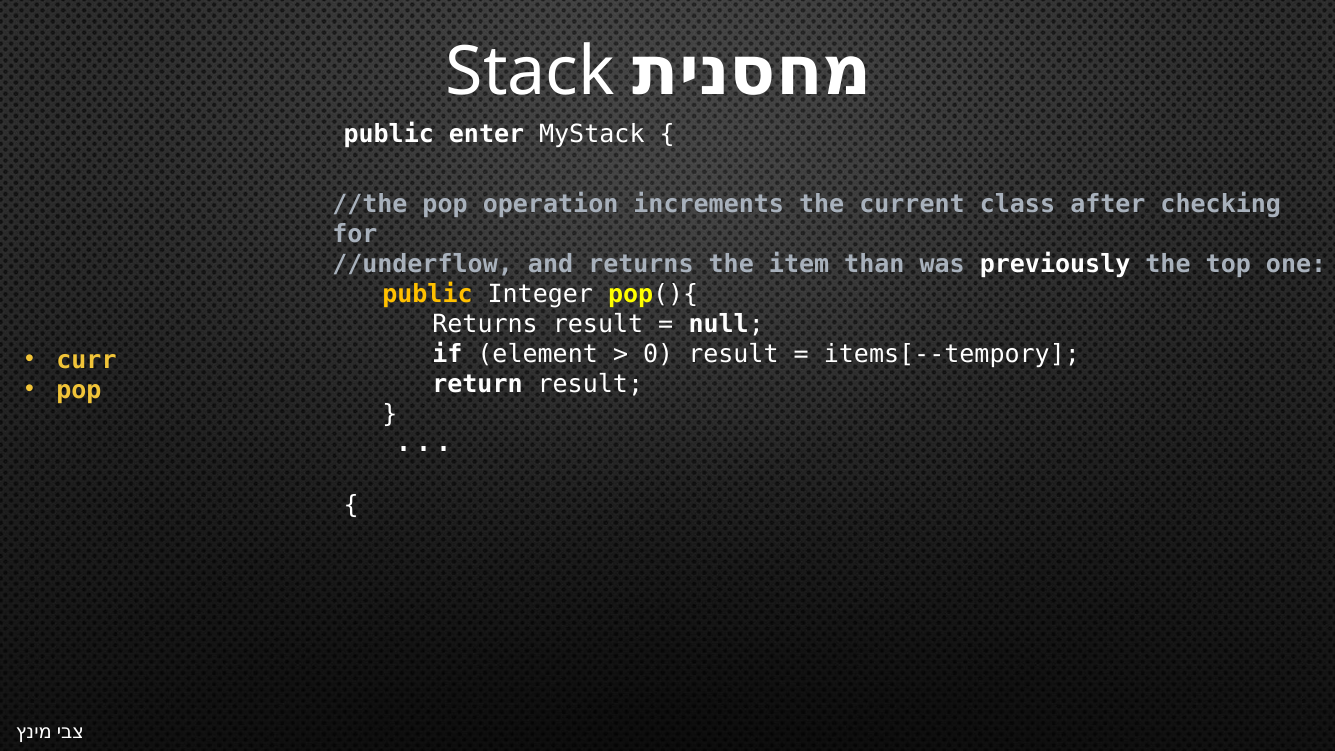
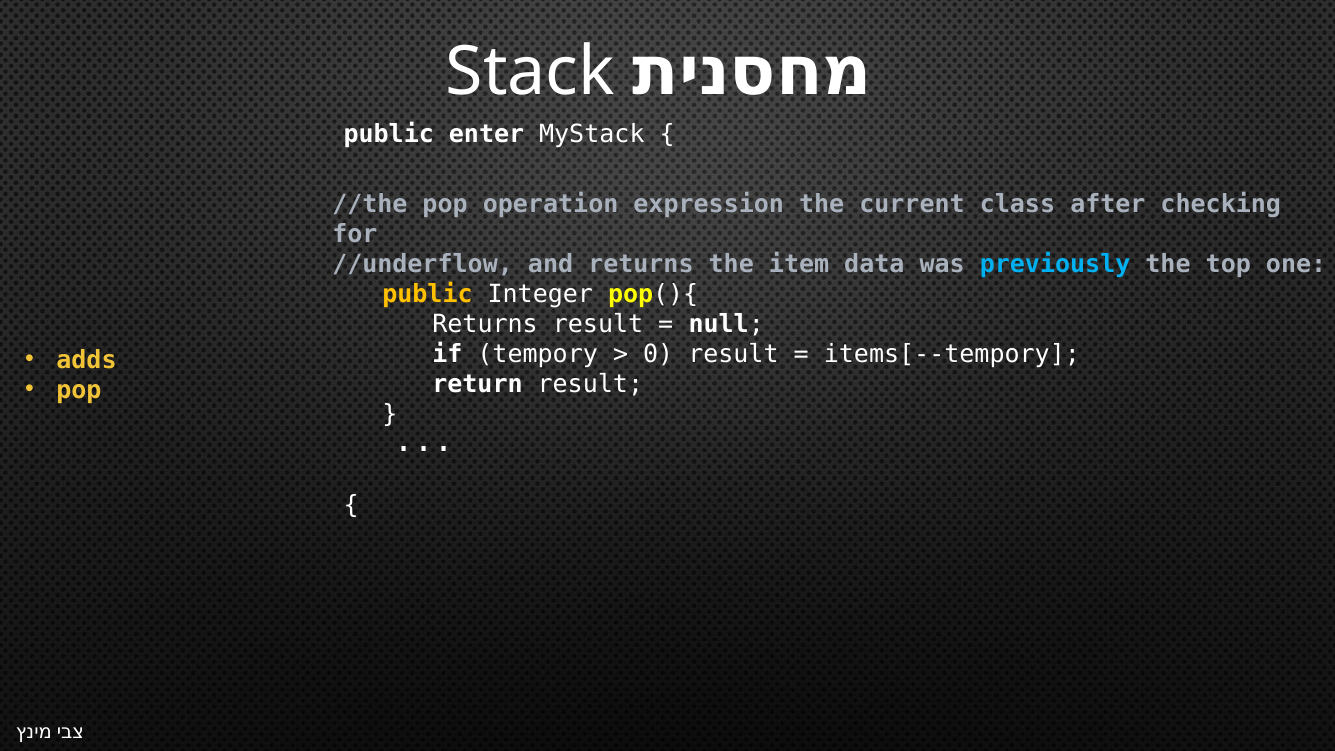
increments: increments -> expression (709, 204)
than: than -> data (874, 264)
previously colour: white -> light blue (1055, 264)
element: element -> tempory (538, 354)
curr: curr -> adds (86, 360)
